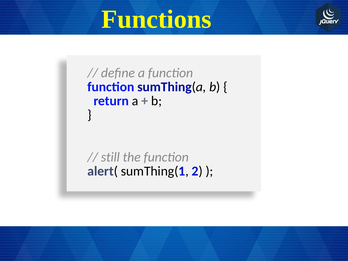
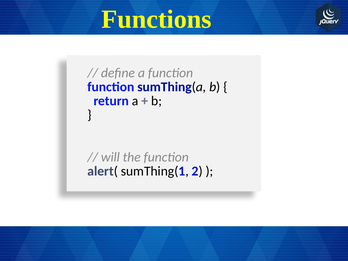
still: still -> will (110, 157)
